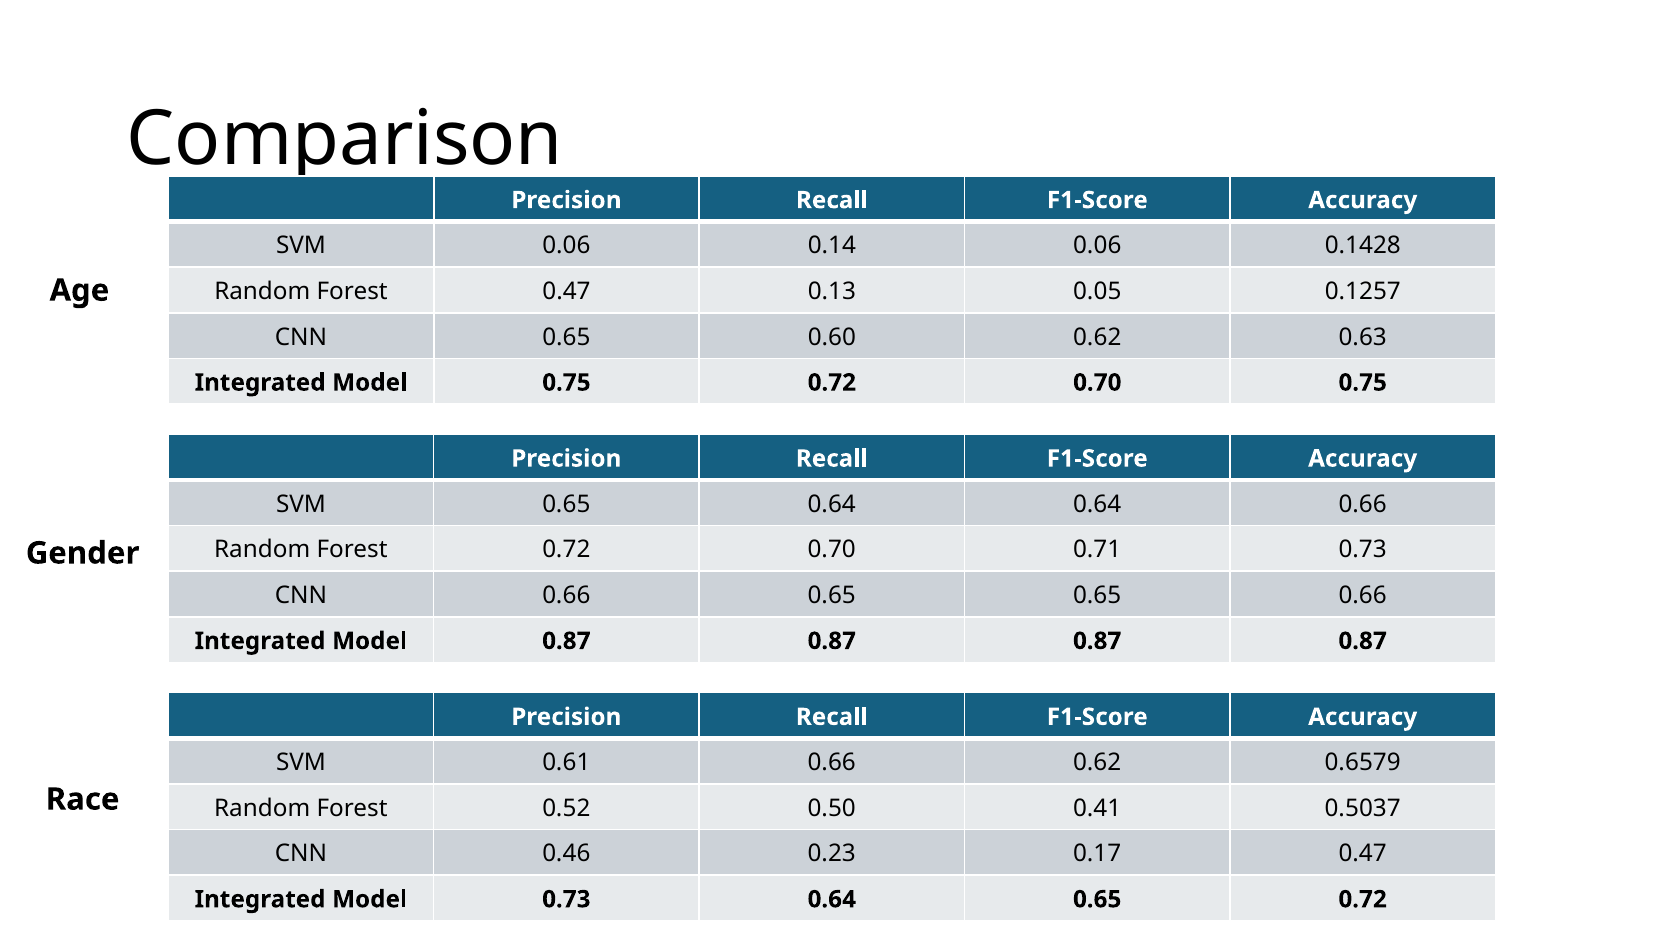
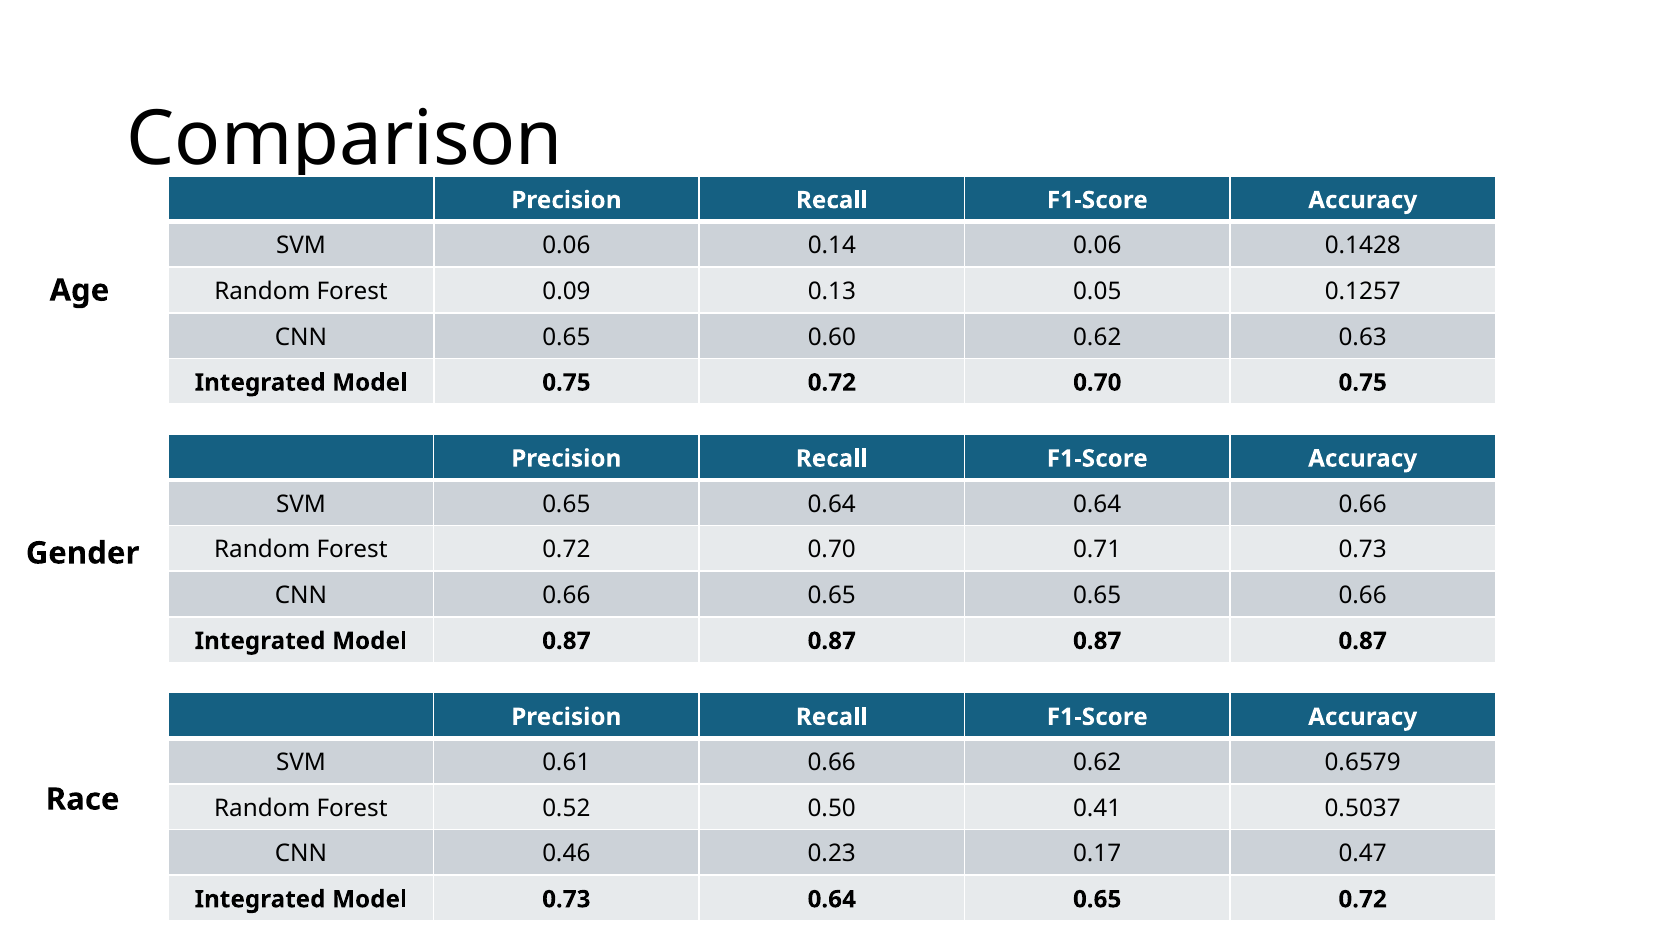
Forest 0.47: 0.47 -> 0.09 (566, 291)
